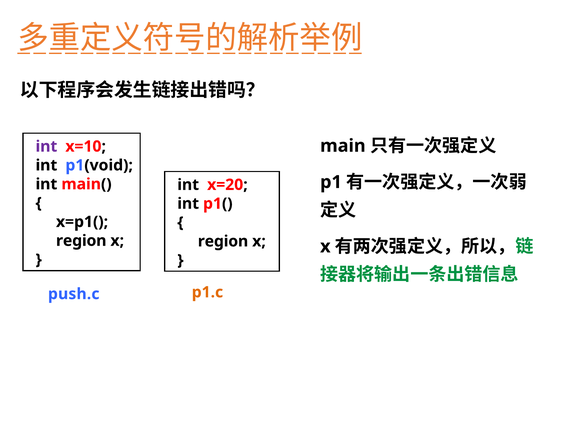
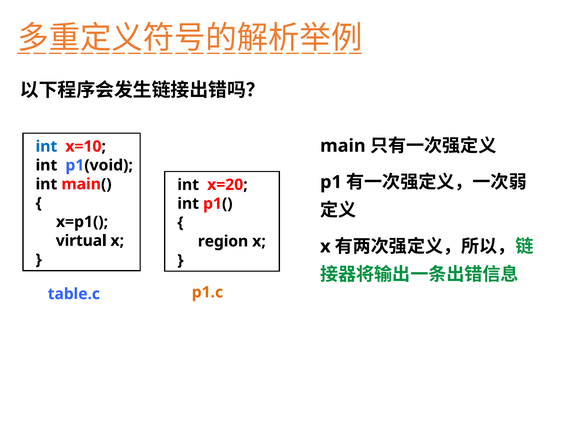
int colour: purple -> blue (46, 146)
region: region -> virtual (81, 241)
push.c: push.c -> table.c (74, 294)
